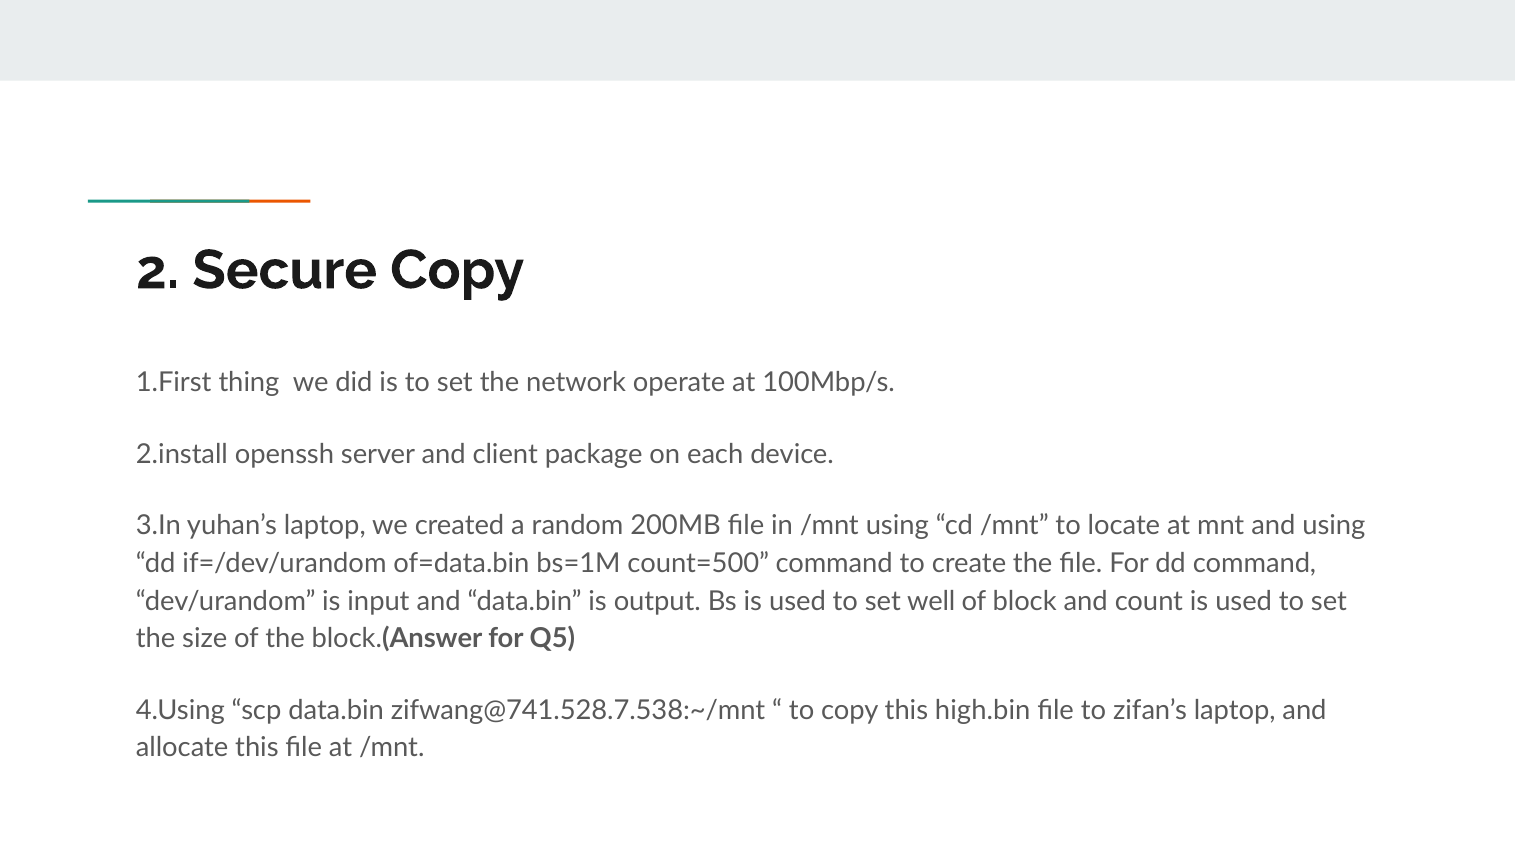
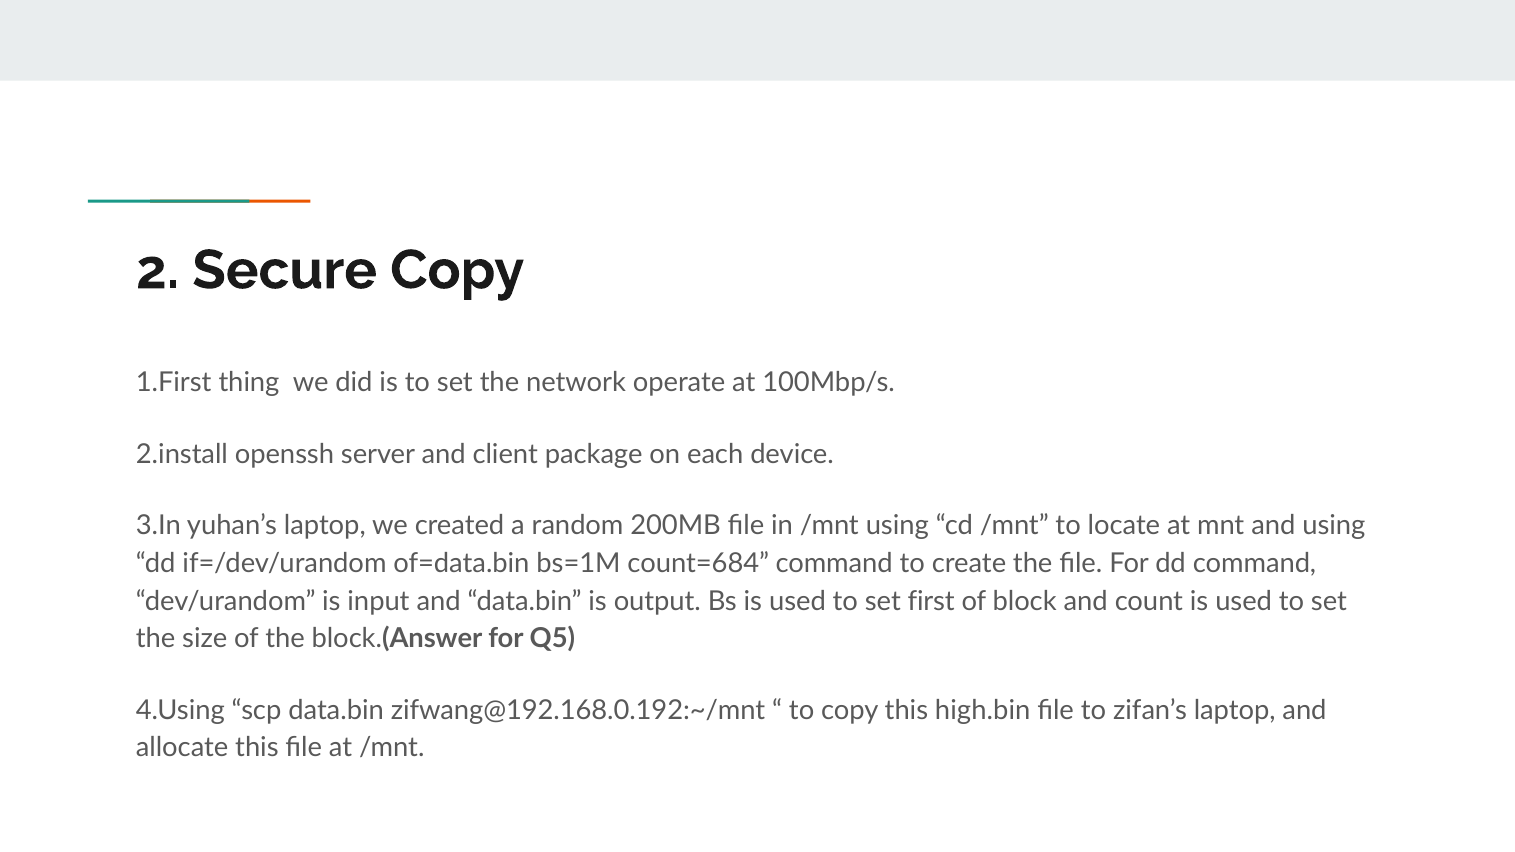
count=500: count=500 -> count=684 (698, 563)
well: well -> first (931, 601)
zifwang@741.528.7.538:~/mnt: zifwang@741.528.7.538:~/mnt -> zifwang@192.168.0.192:~/mnt (578, 710)
